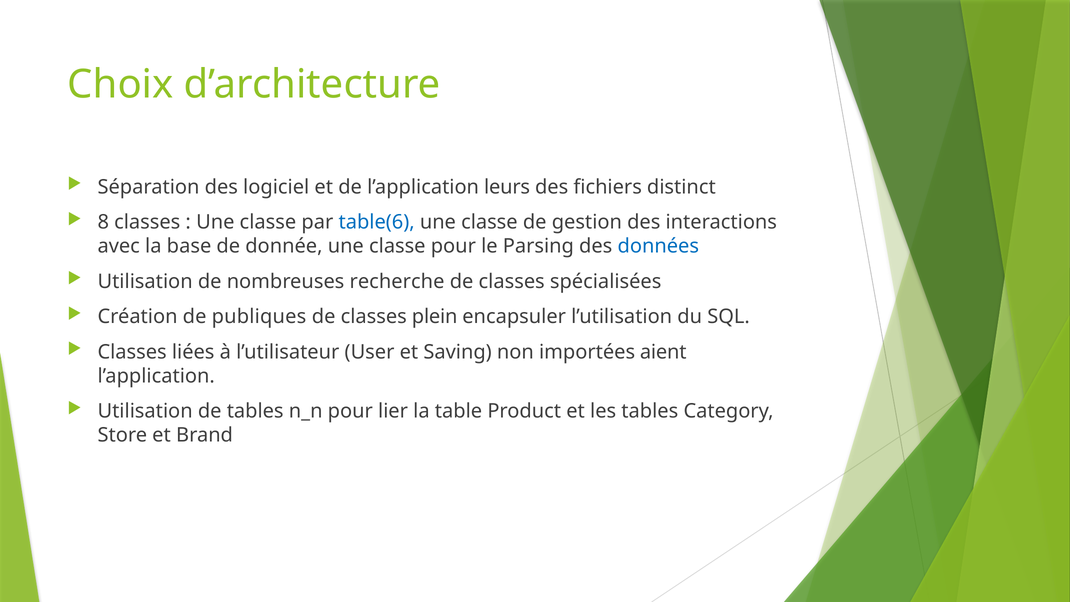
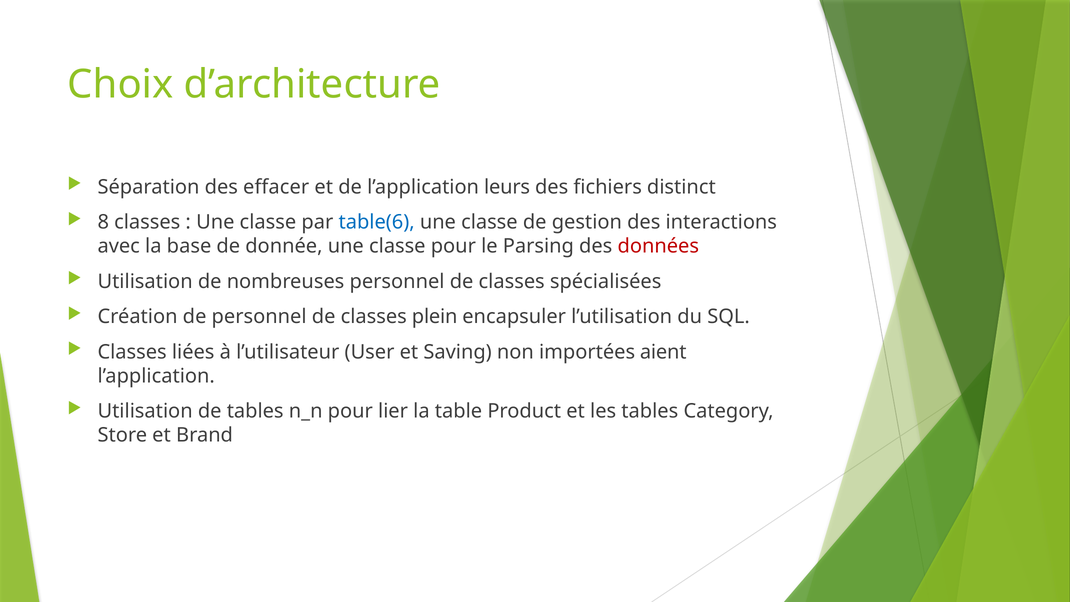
logiciel: logiciel -> effacer (276, 187)
données colour: blue -> red (658, 246)
nombreuses recherche: recherche -> personnel (397, 281)
de publiques: publiques -> personnel (259, 317)
